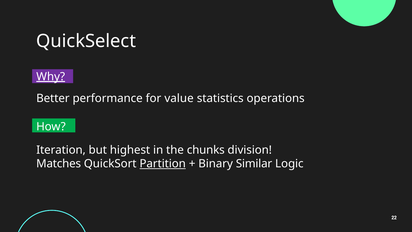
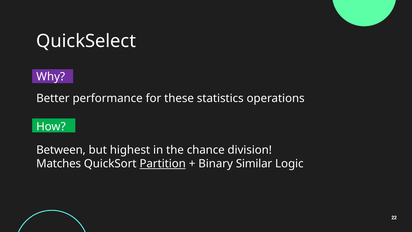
Why underline: present -> none (51, 76)
value: value -> these (179, 98)
Iteration: Iteration -> Between (61, 150)
chunks: chunks -> chance (206, 150)
